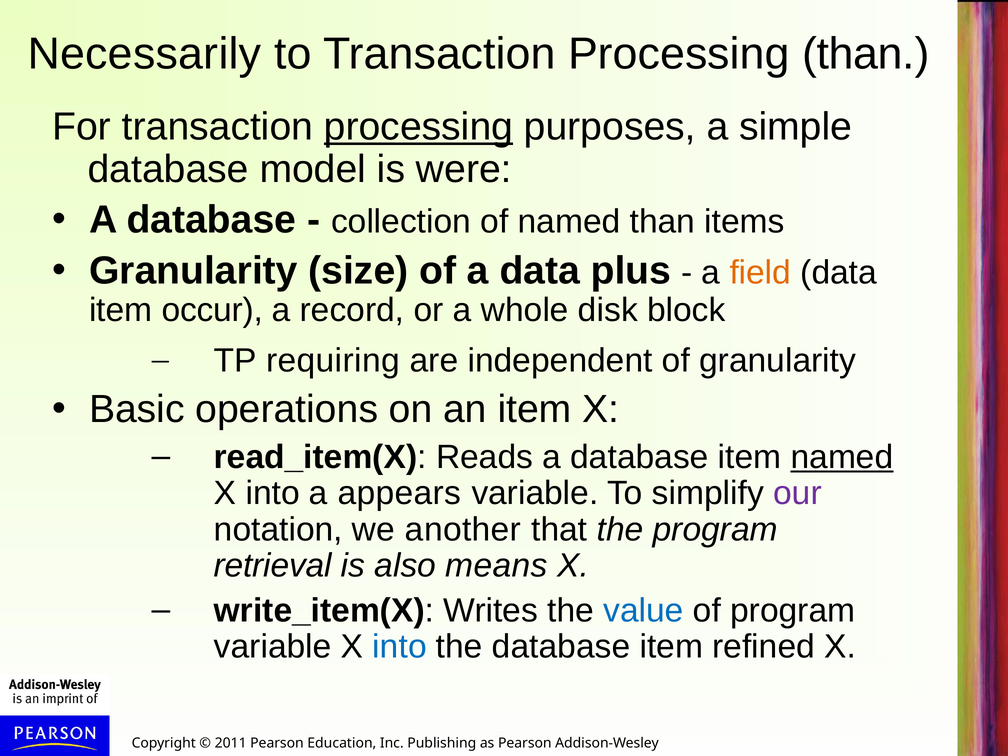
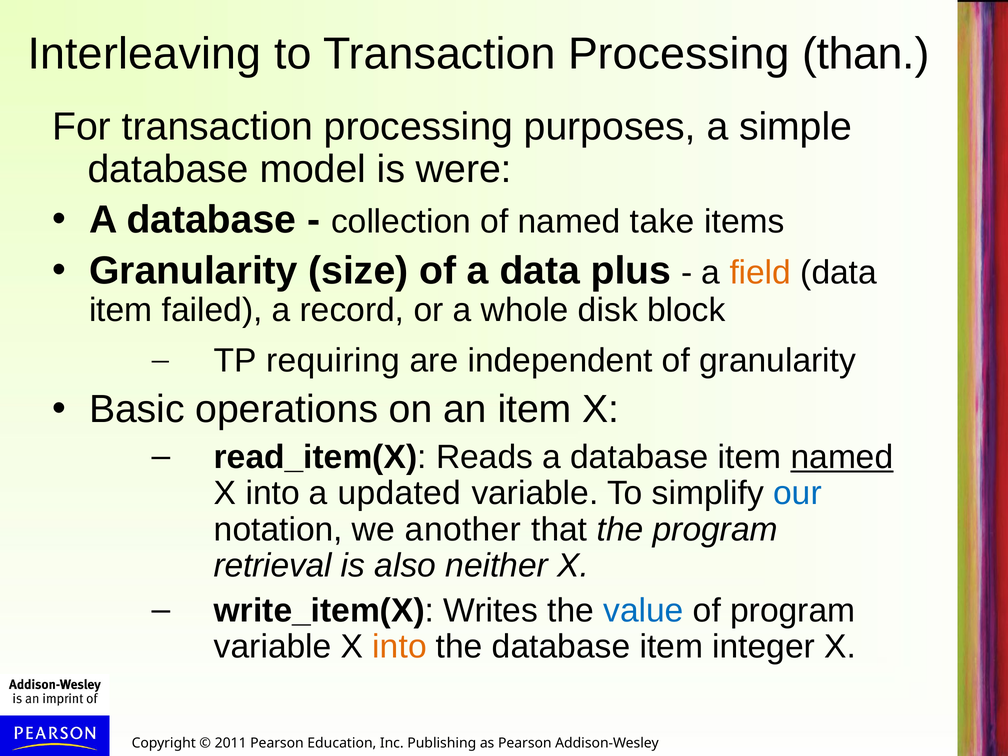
Necessarily: Necessarily -> Interleaving (144, 54)
processing underline: present -> none (419, 127)
named than: than -> take (662, 222)
occur: occur -> failed (212, 310)
appears: appears -> updated (399, 493)
our colour: purple -> blue (798, 493)
means: means -> neither (497, 566)
into colour: blue -> orange (400, 647)
refined: refined -> integer (764, 647)
